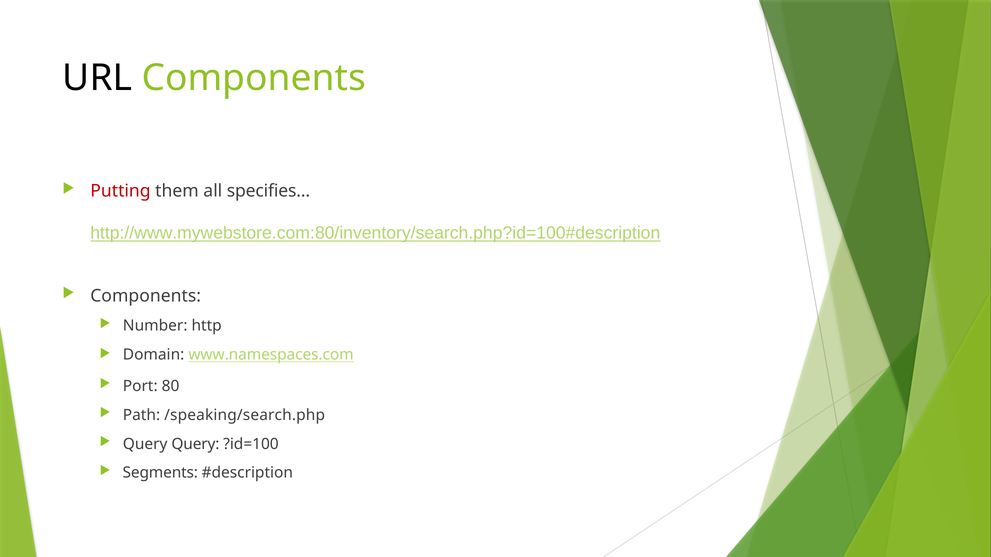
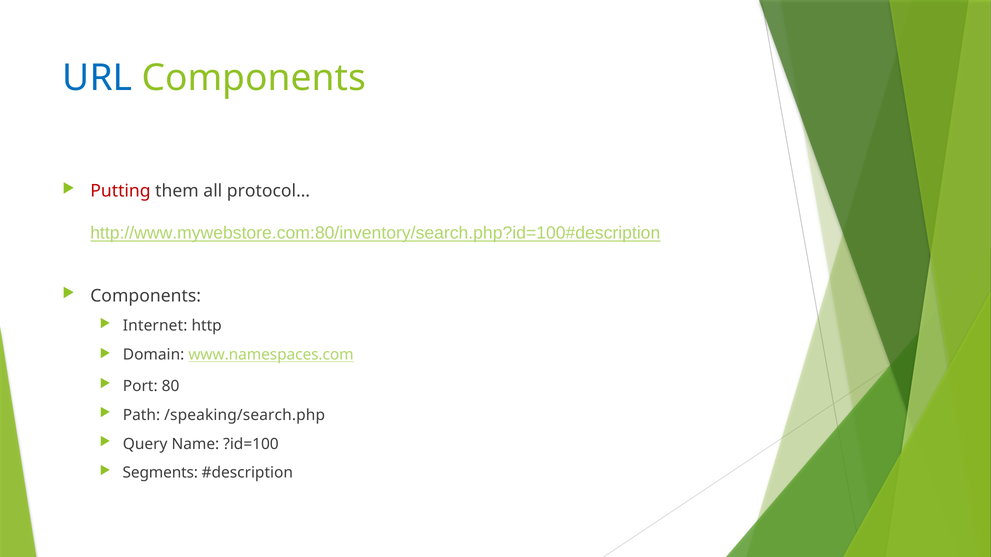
URL colour: black -> blue (97, 78)
specifies…: specifies… -> protocol… (268, 191)
Number: Number -> Internet (155, 326)
Query Query: Query -> Name (195, 444)
